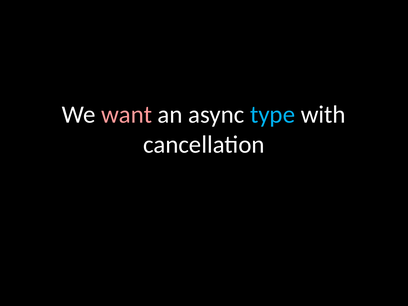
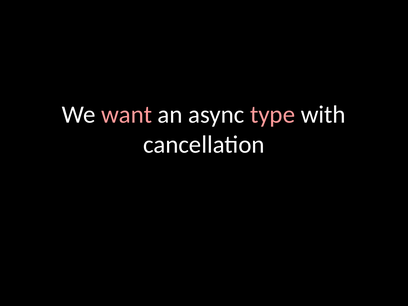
type colour: light blue -> pink (273, 115)
